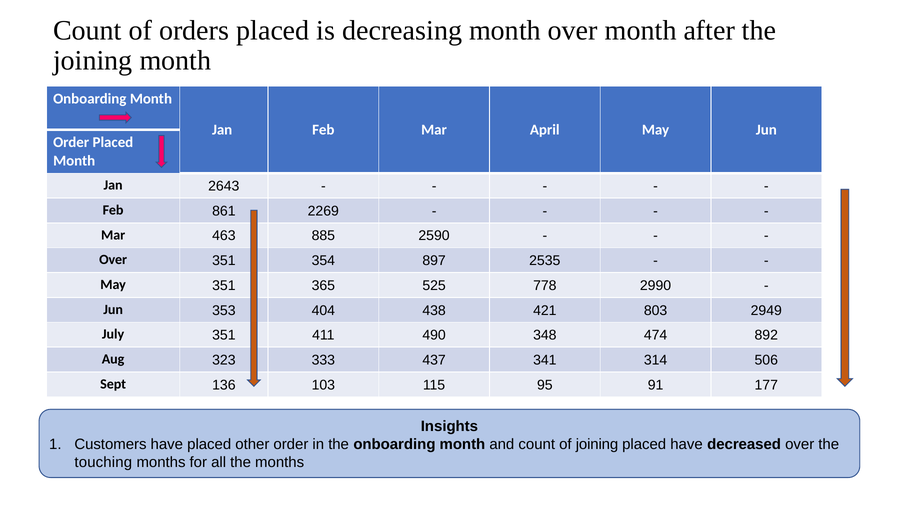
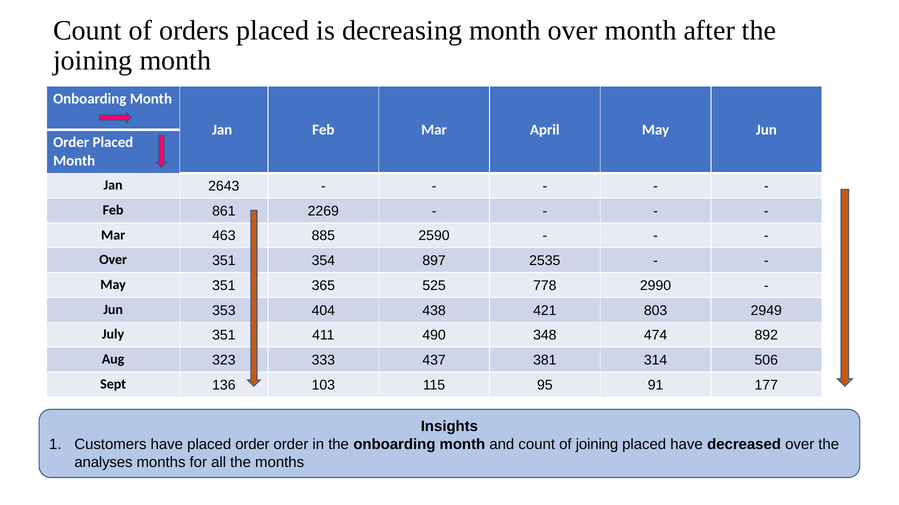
341: 341 -> 381 (545, 361)
placed other: other -> order (252, 445)
touching: touching -> analyses (103, 463)
